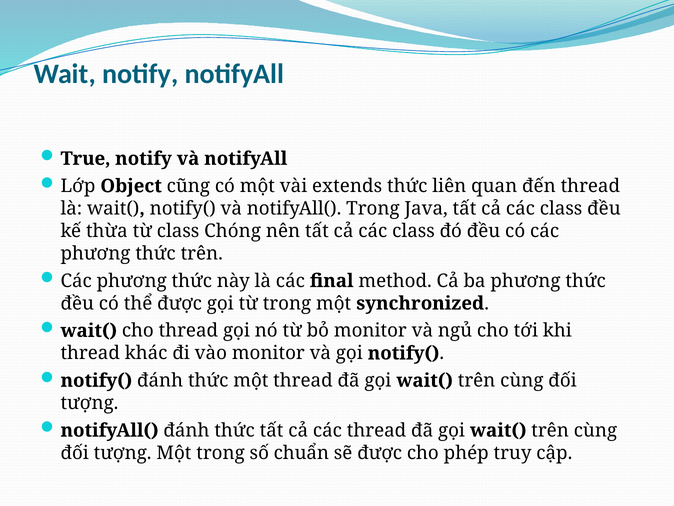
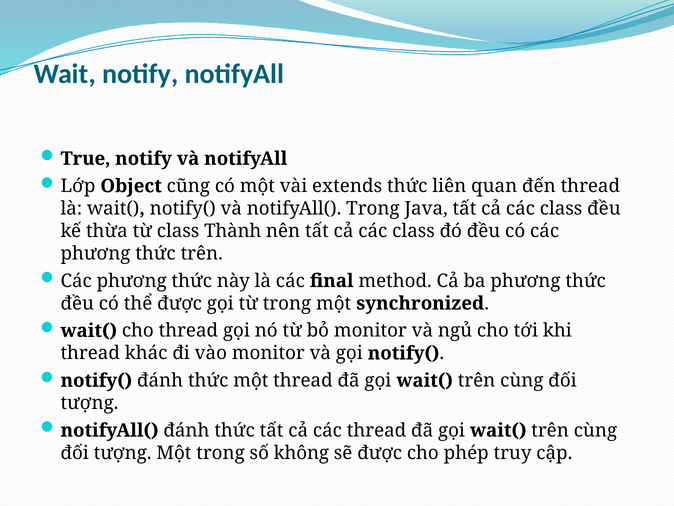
Chóng: Chóng -> Thành (233, 231)
chuẩn: chuẩn -> không (301, 453)
